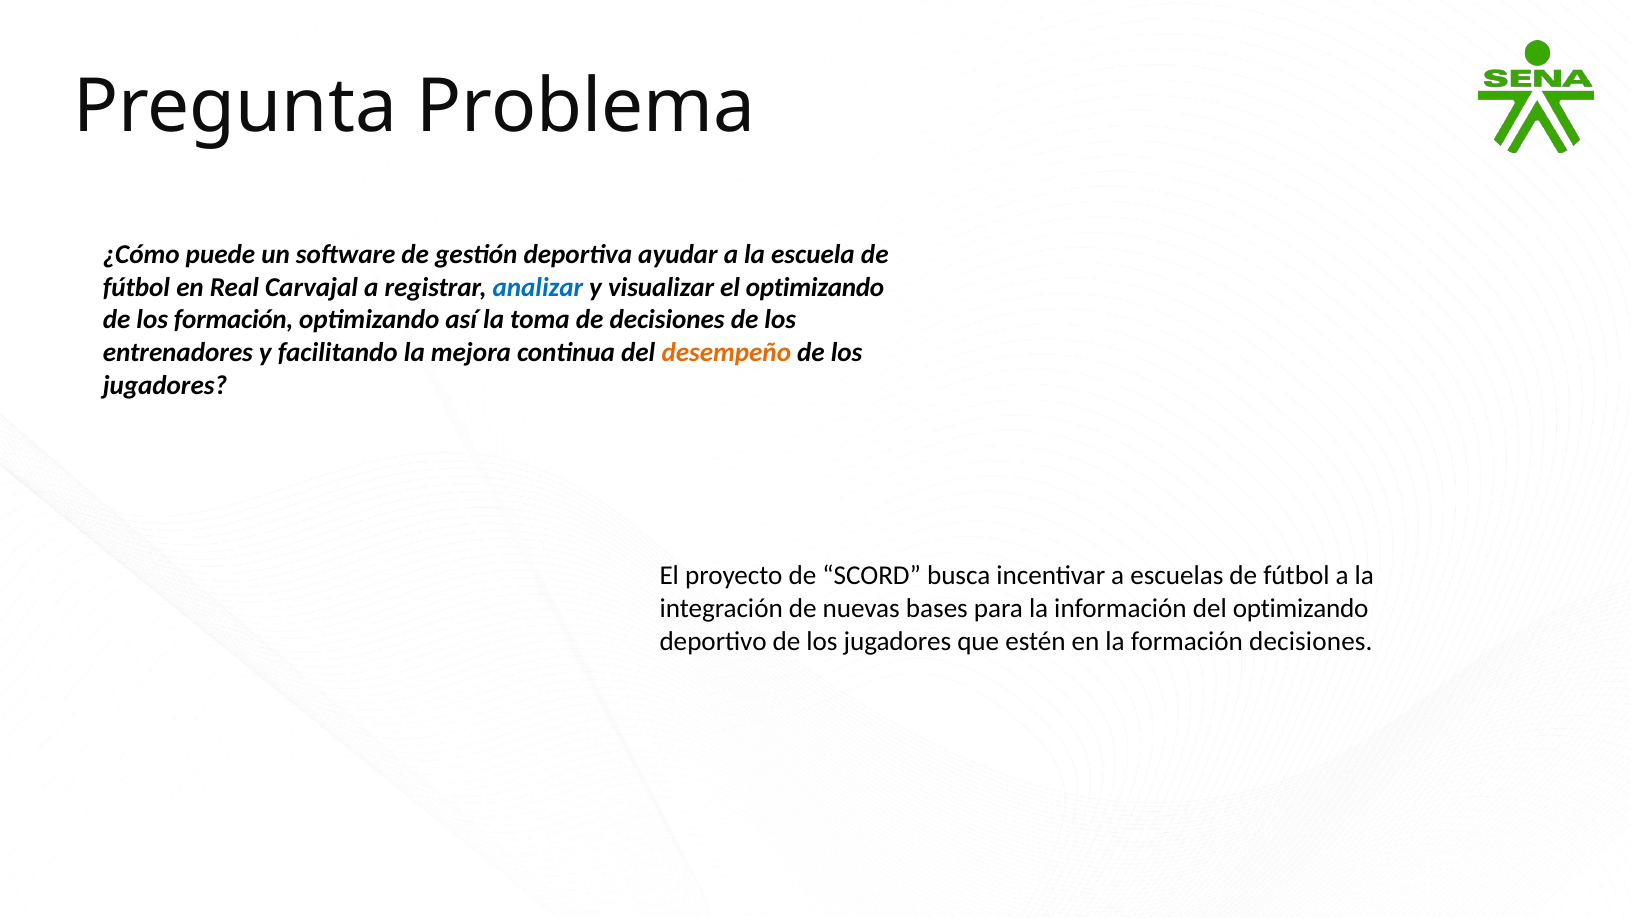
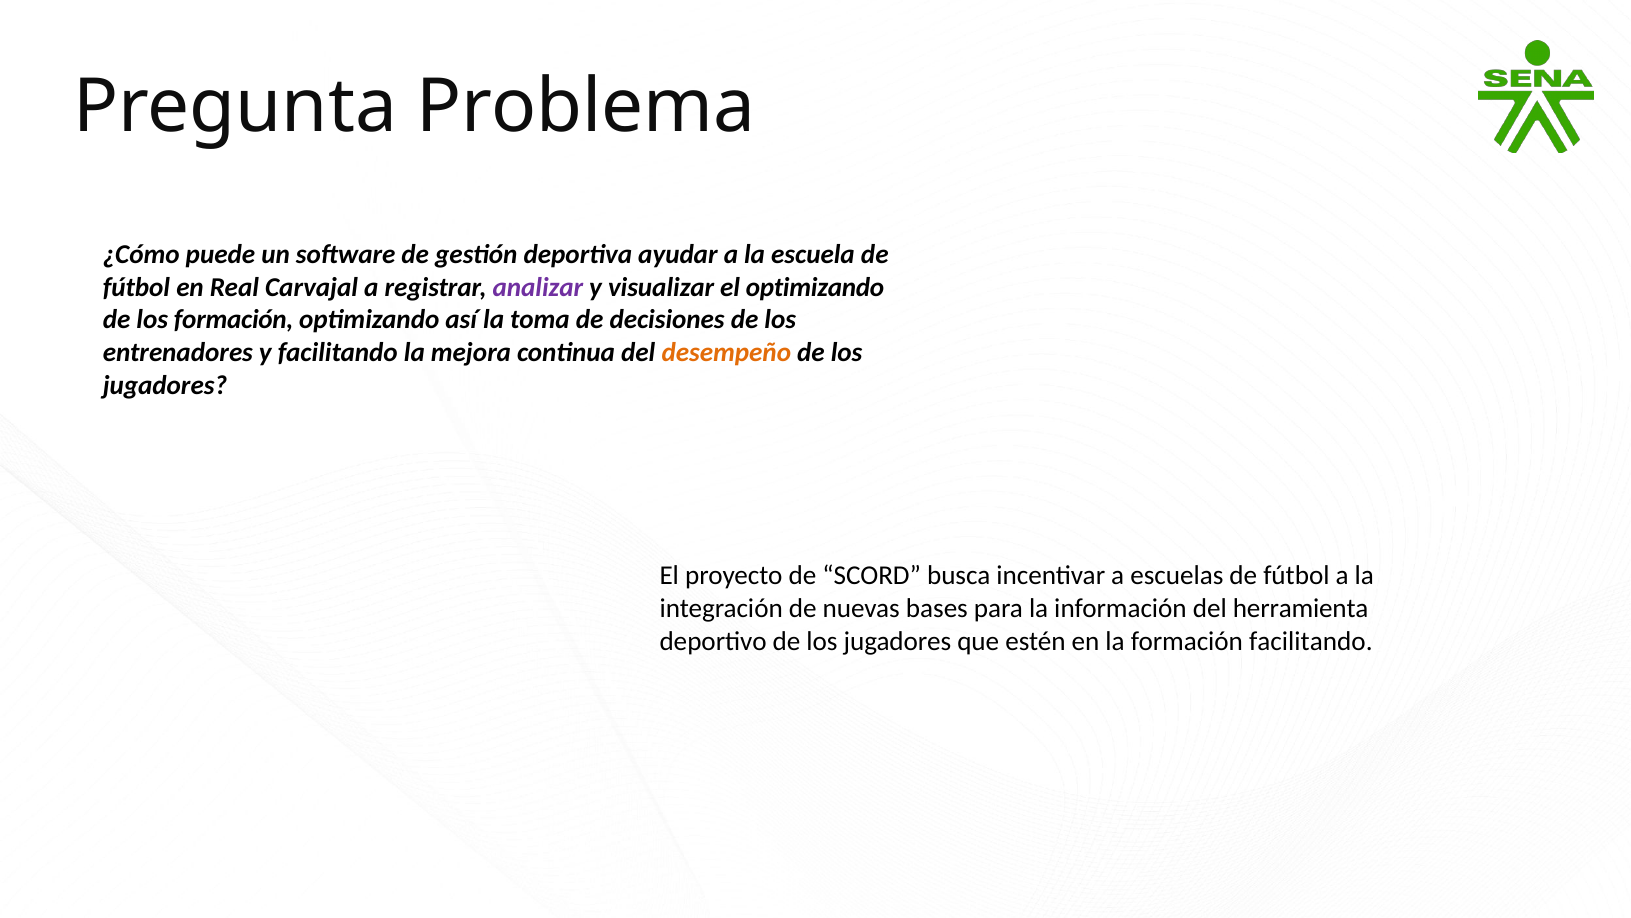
analizar colour: blue -> purple (538, 287)
del optimizando: optimizando -> herramienta (1301, 608)
formación decisiones: decisiones -> facilitando (1311, 641)
